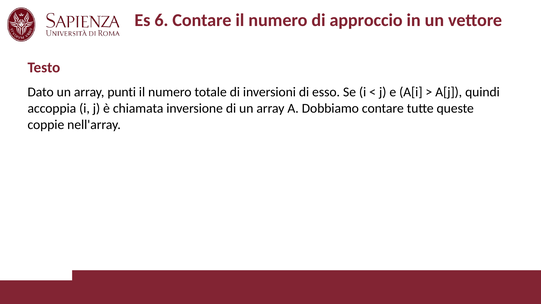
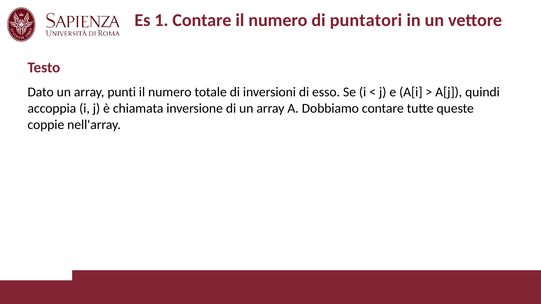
6: 6 -> 1 (161, 20)
approccio: approccio -> puntatori (366, 20)
